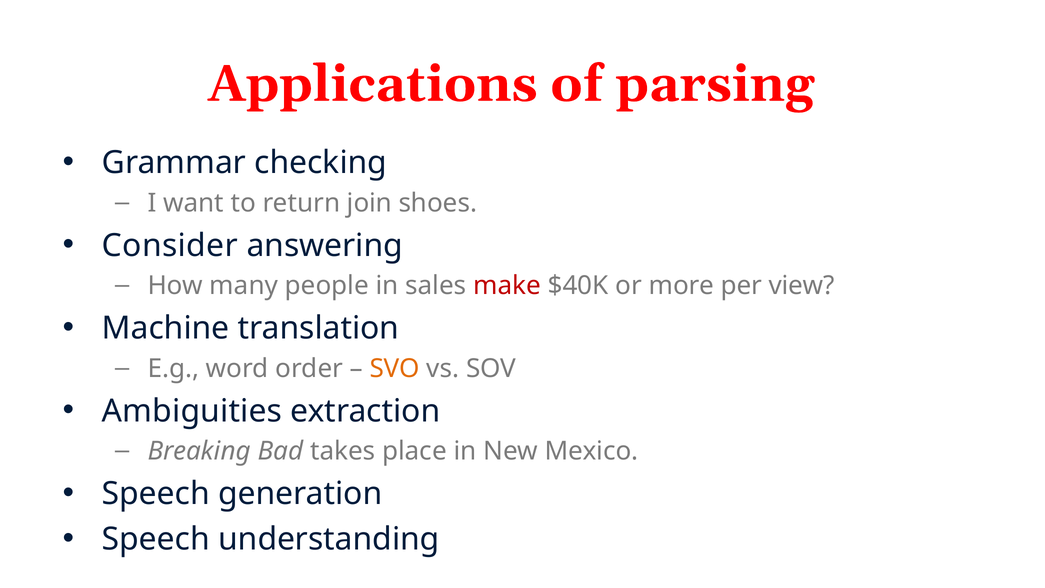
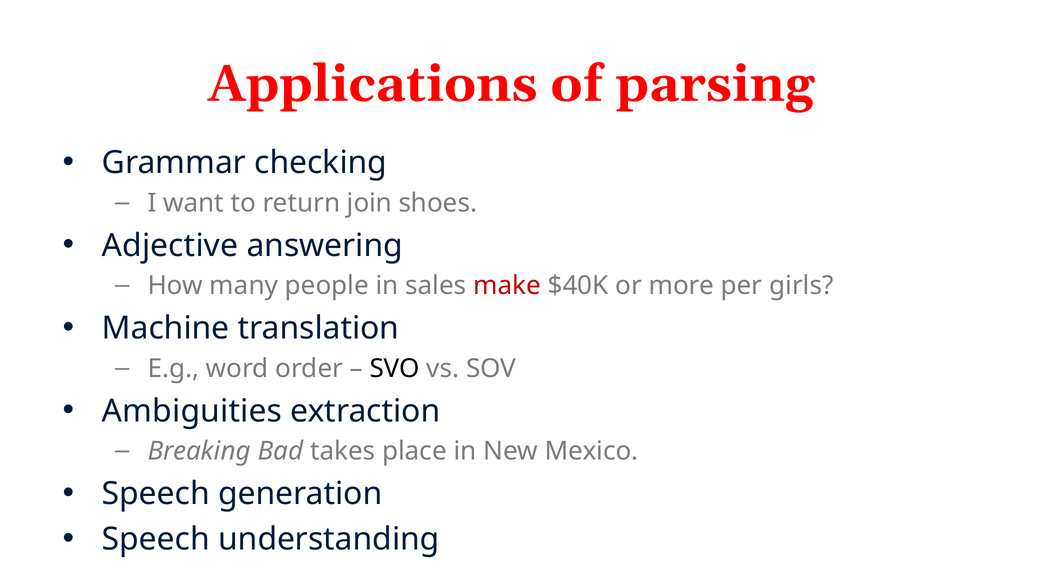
Consider: Consider -> Adjective (170, 246)
view: view -> girls (801, 286)
SVO colour: orange -> black (395, 368)
